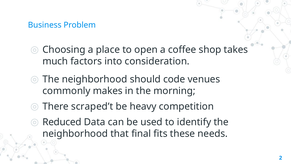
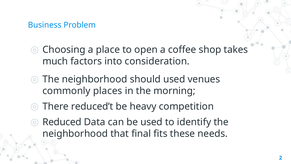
should code: code -> used (174, 79)
makes: makes -> places (108, 91)
scraped’t: scraped’t -> reduced’t (92, 106)
